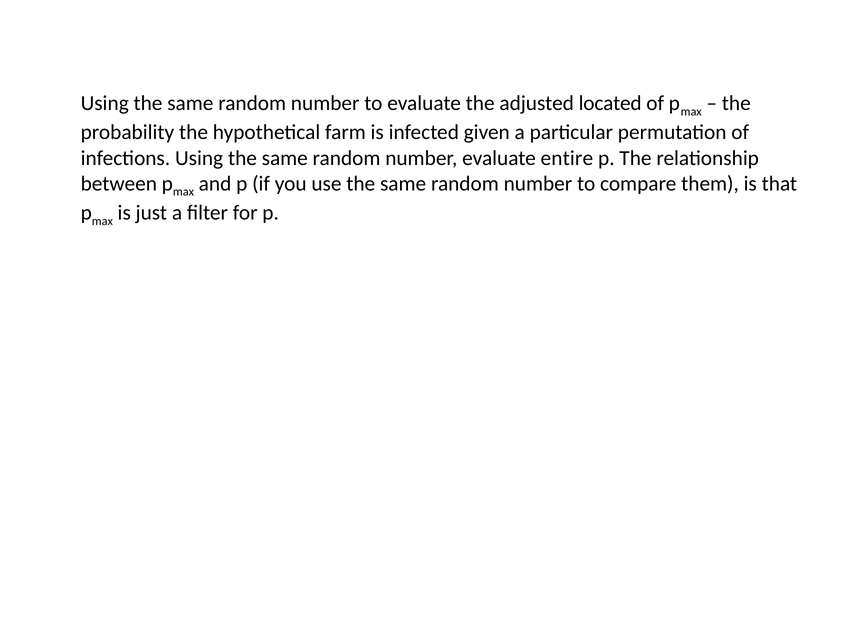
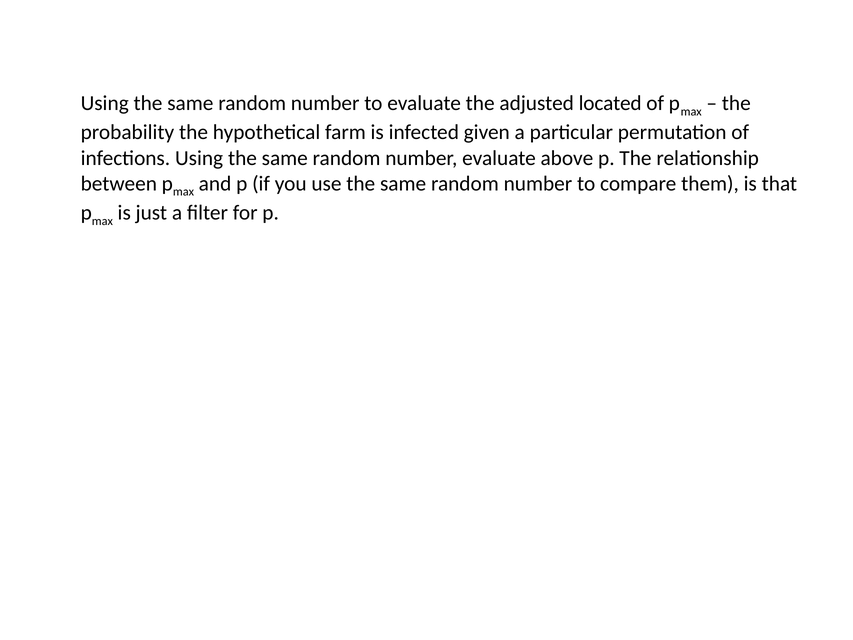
entire: entire -> above (567, 158)
